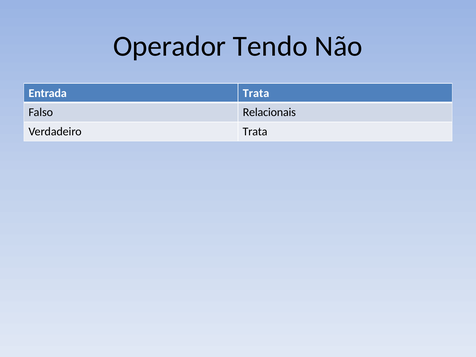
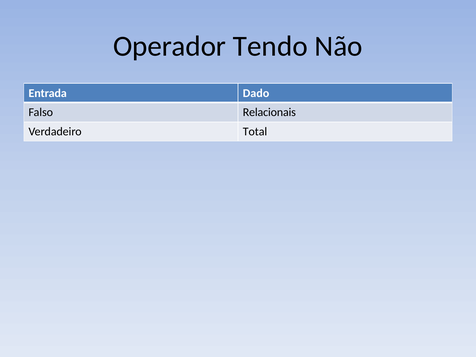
Entrada Trata: Trata -> Dado (256, 93)
Verdadeiro Trata: Trata -> Total (255, 132)
